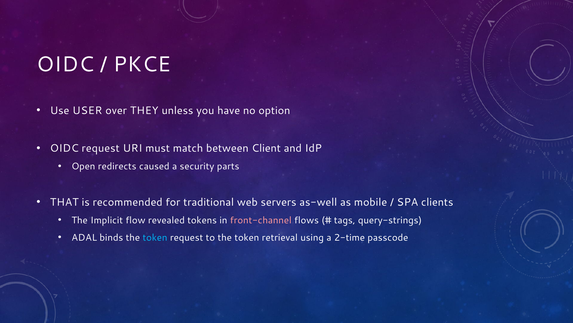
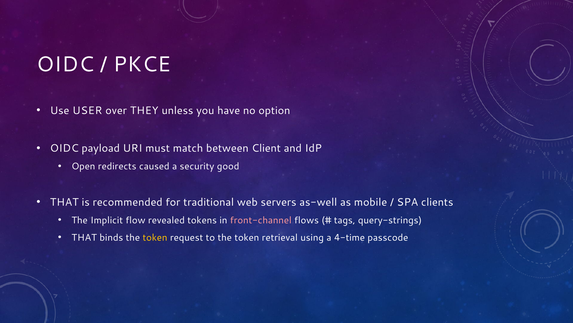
OIDC request: request -> payload (101, 148)
parts: parts -> good (228, 166)
ADAL: ADAL -> THAT (84, 237)
token colour: light blue -> yellow (155, 237)
2-time: 2-time -> 4-time (349, 237)
